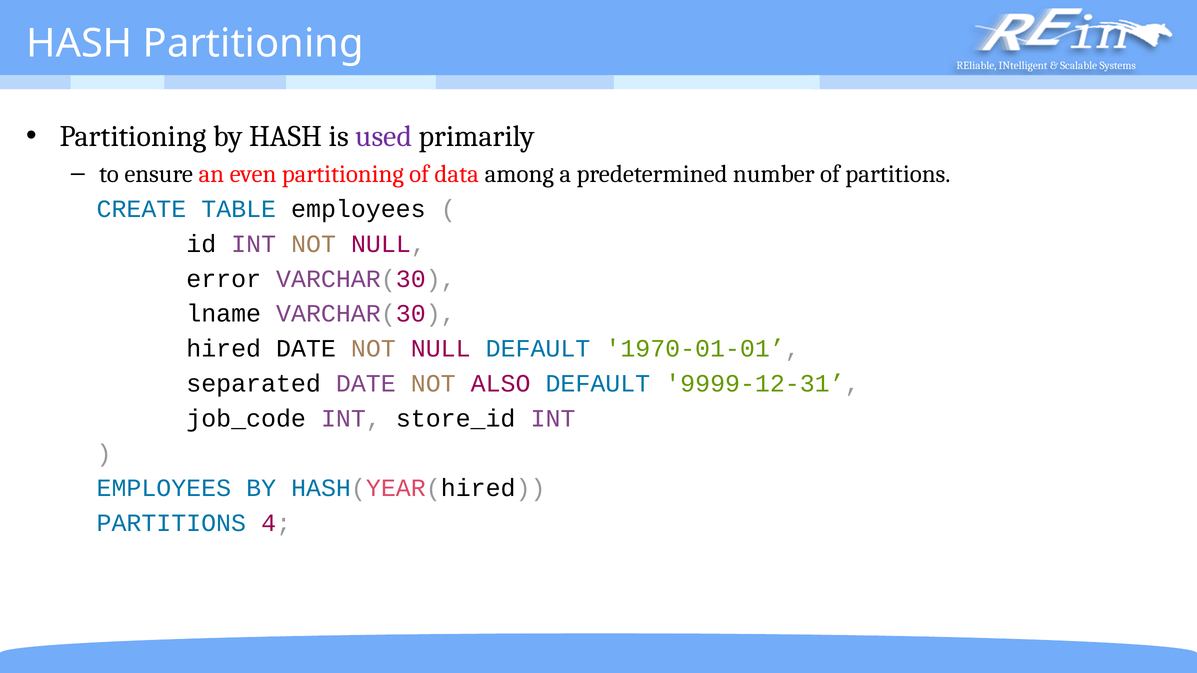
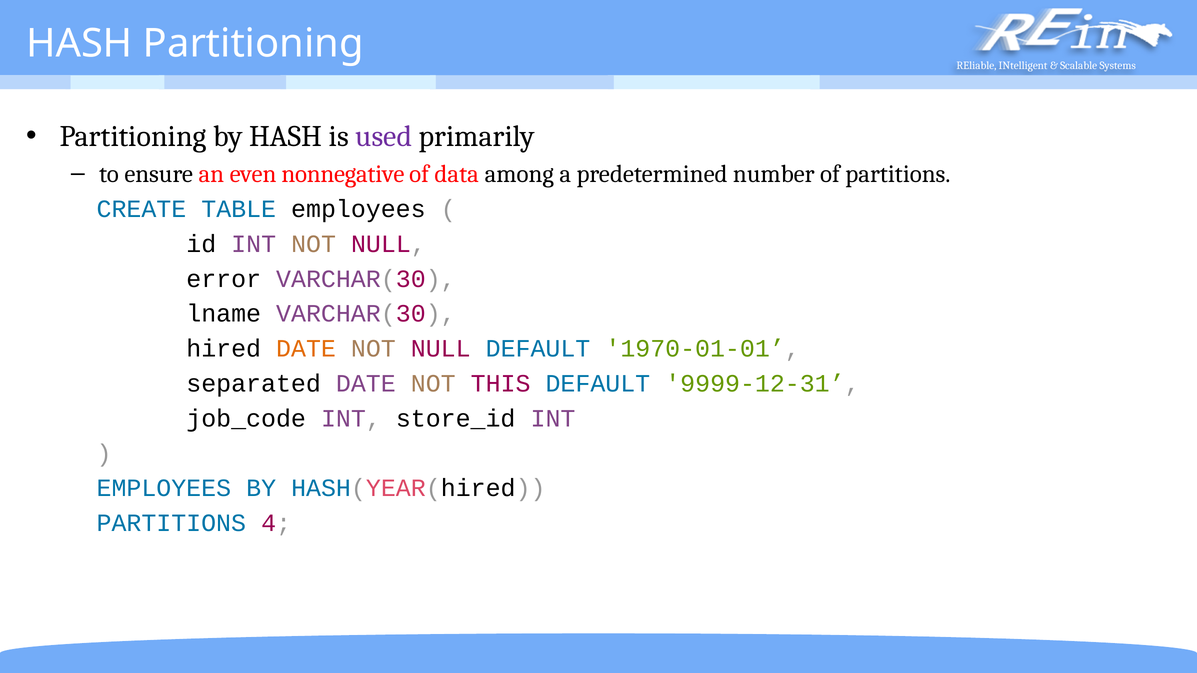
even partitioning: partitioning -> nonnegative (343, 174)
DATE colour: black -> orange (306, 349)
ALSO: ALSO -> THIS (501, 384)
